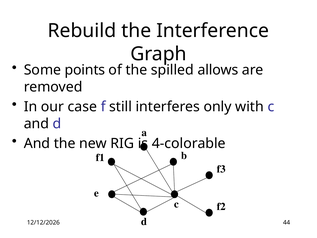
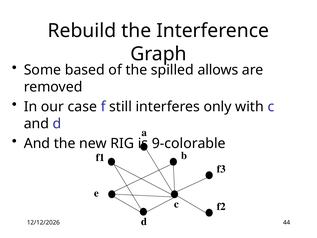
points: points -> based (85, 70)
4-colorable: 4-colorable -> 9-colorable (189, 143)
